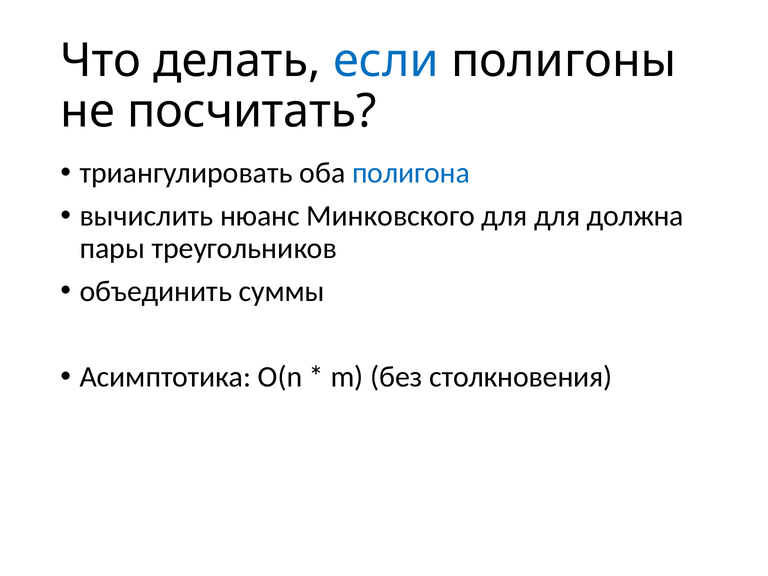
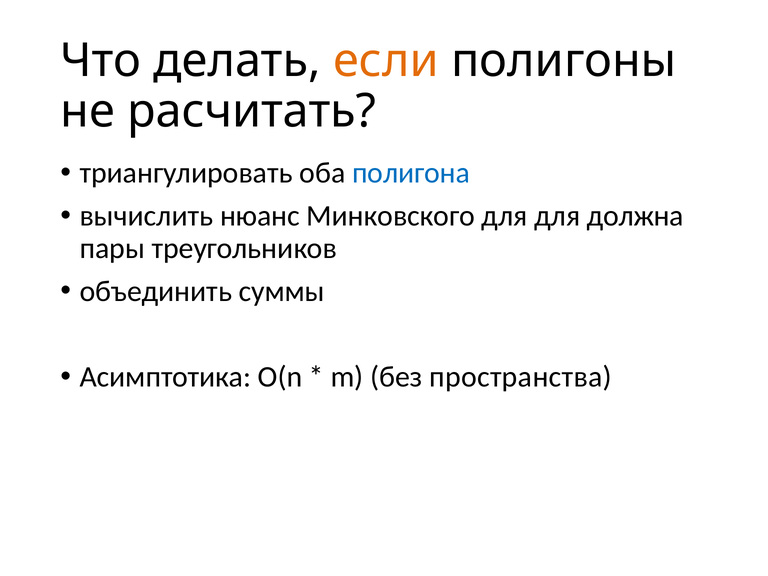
если colour: blue -> orange (386, 61)
посчитать: посчитать -> расчитать (252, 111)
столкновения: столкновения -> пространства (521, 377)
